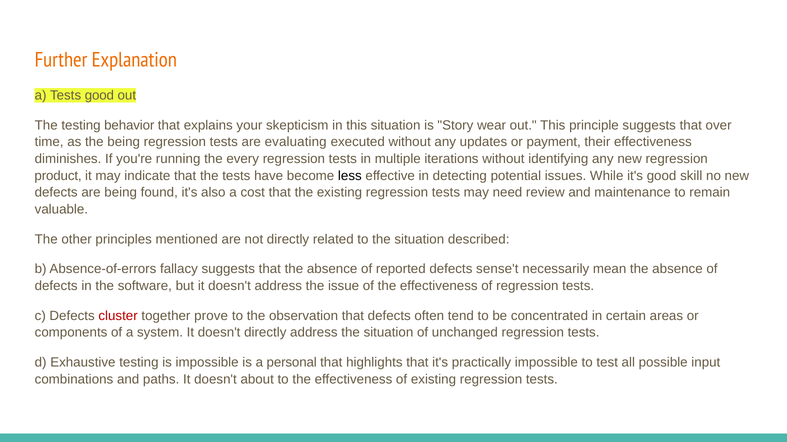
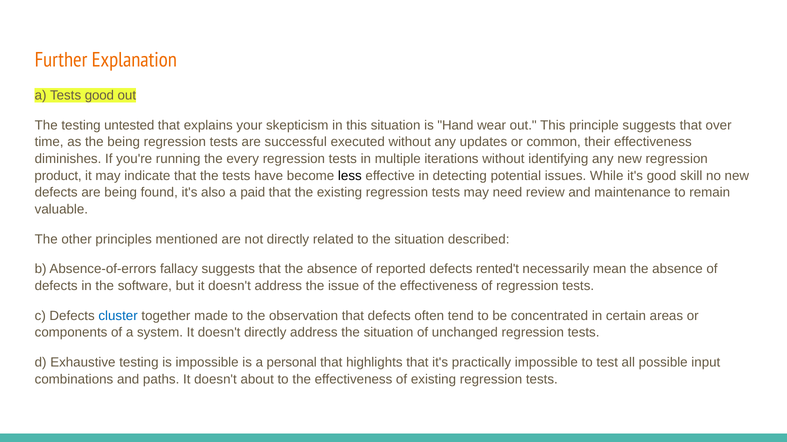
behavior: behavior -> untested (129, 125)
Story: Story -> Hand (455, 125)
evaluating: evaluating -> successful (296, 142)
payment: payment -> common (554, 142)
cost: cost -> paid (253, 193)
sense't: sense't -> rented't (497, 269)
cluster colour: red -> blue (118, 316)
prove: prove -> made (211, 316)
